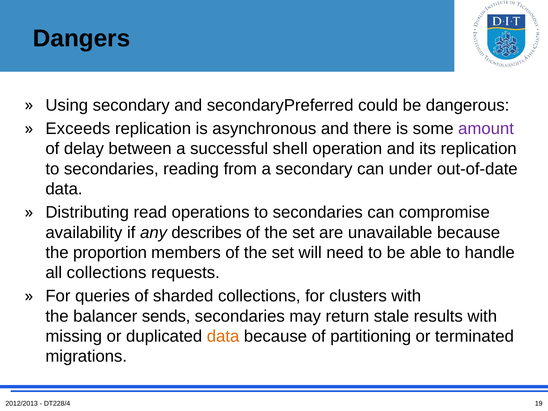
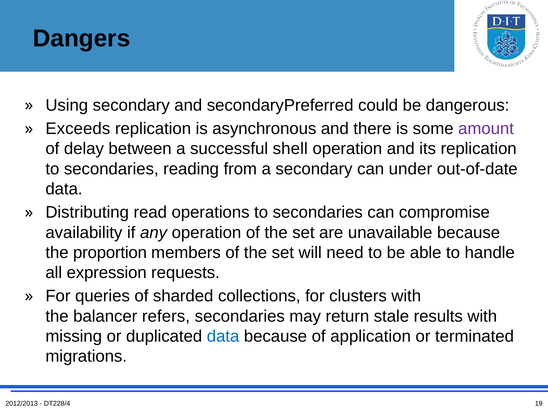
any describes: describes -> operation (206, 232)
all collections: collections -> expression (107, 273)
sends: sends -> refers (166, 316)
data colour: orange -> blue (223, 336)
partitioning: partitioning -> application (371, 336)
